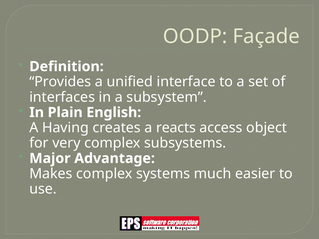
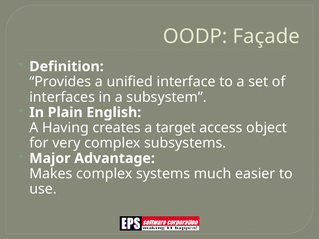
reacts: reacts -> target (176, 128)
